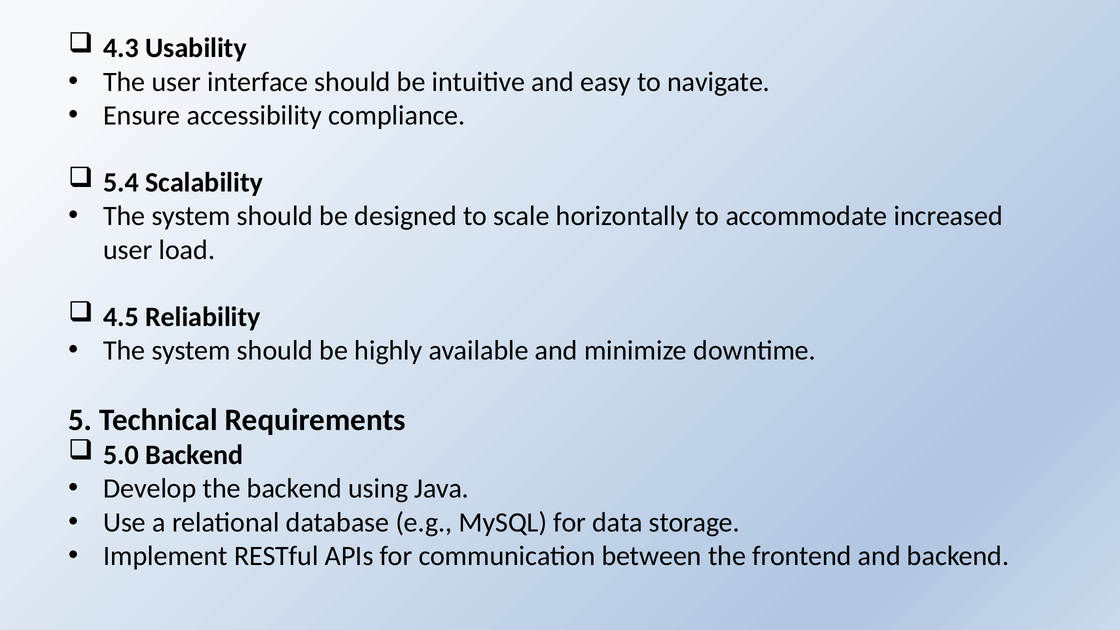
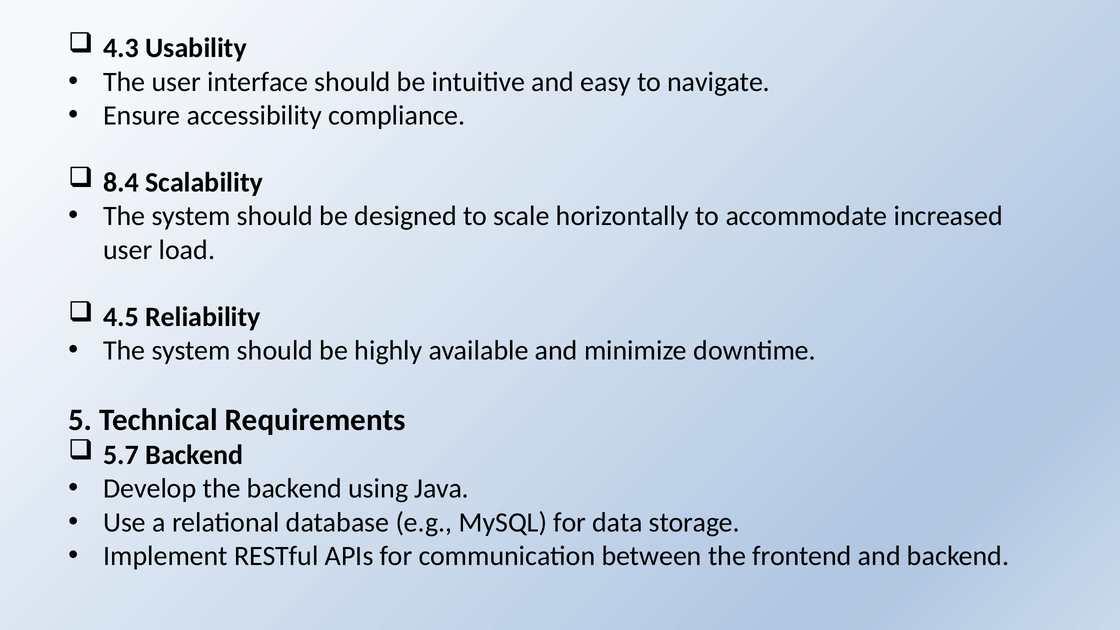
5.4: 5.4 -> 8.4 (121, 183)
5.0: 5.0 -> 5.7 (121, 455)
